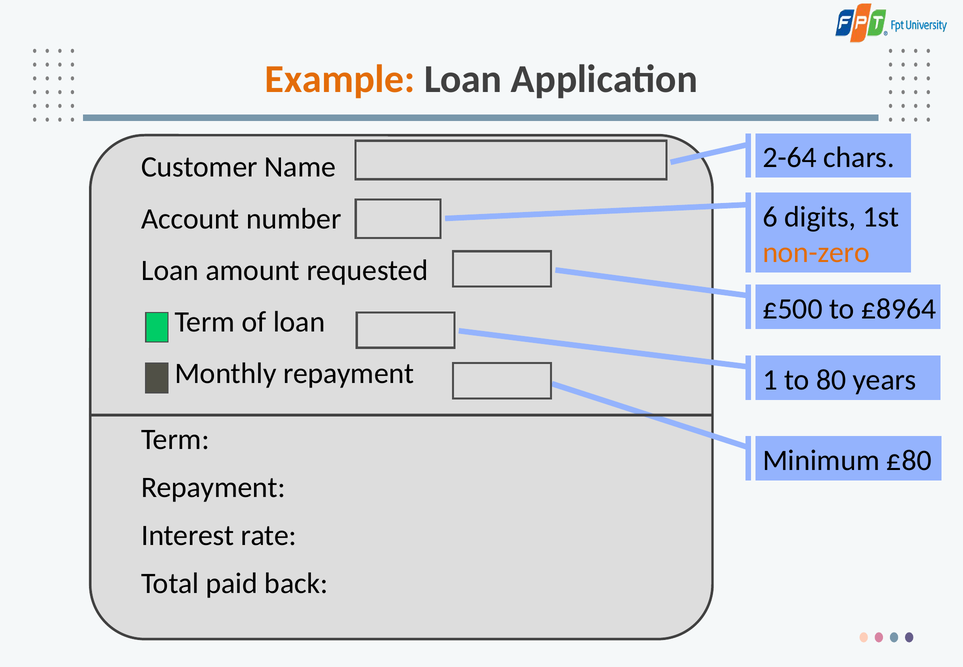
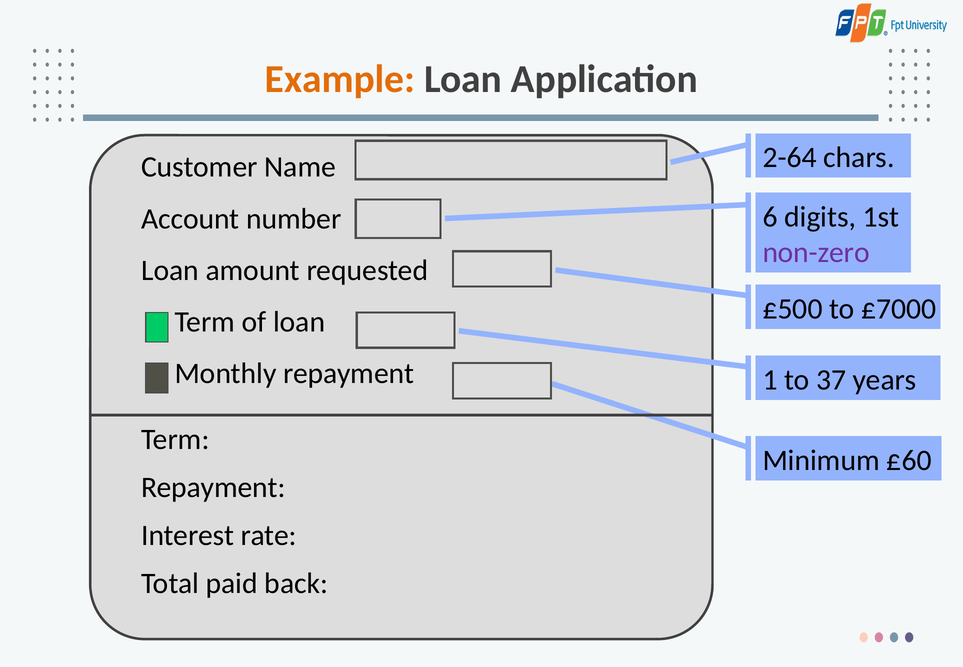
non-zero colour: orange -> purple (816, 252)
£8964: £8964 -> £7000 (899, 309)
80: 80 -> 37 (831, 380)
£80: £80 -> £60 (909, 460)
